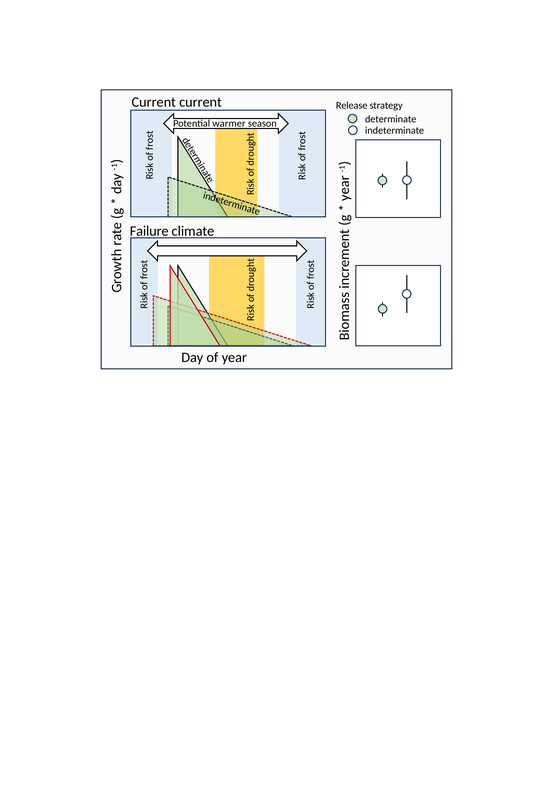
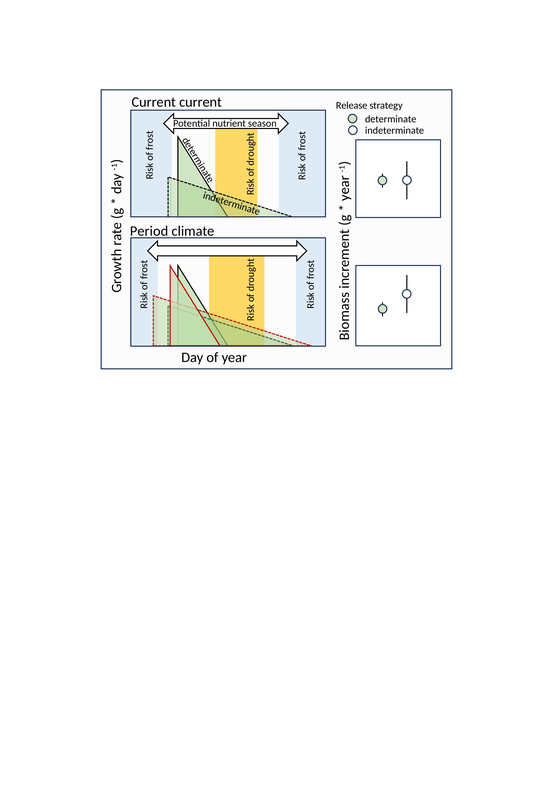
warmer: warmer -> nutrient (229, 123)
Failure: Failure -> Period (149, 231)
